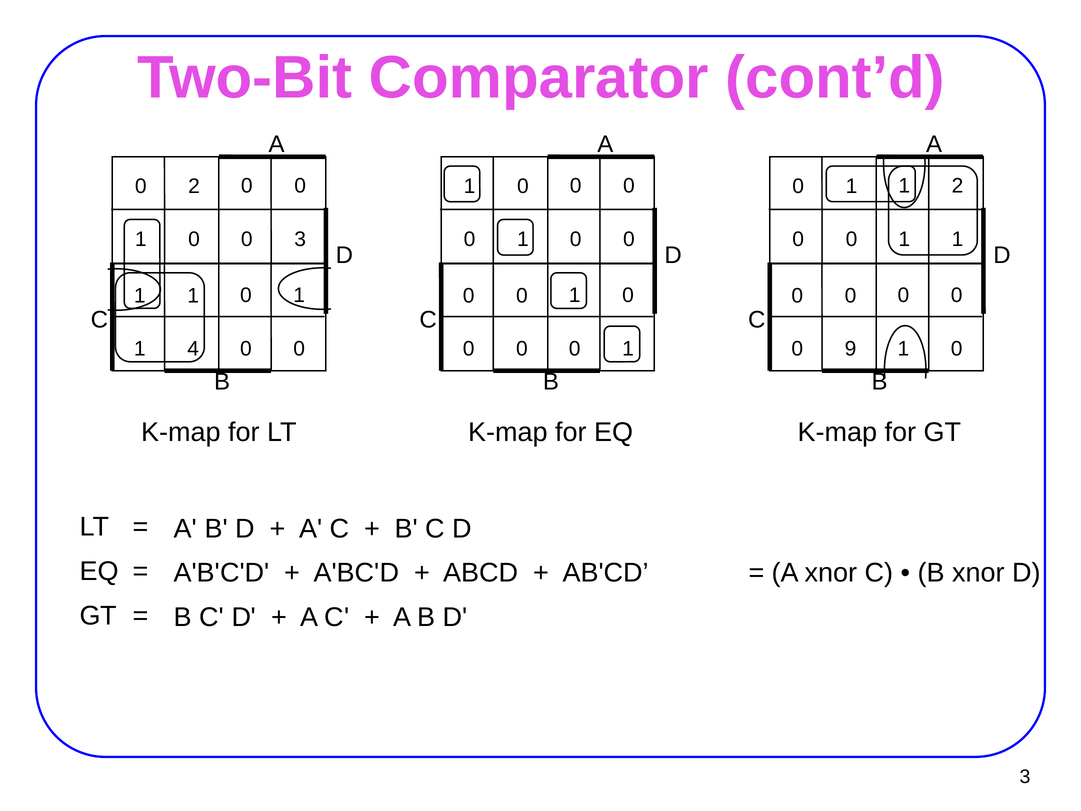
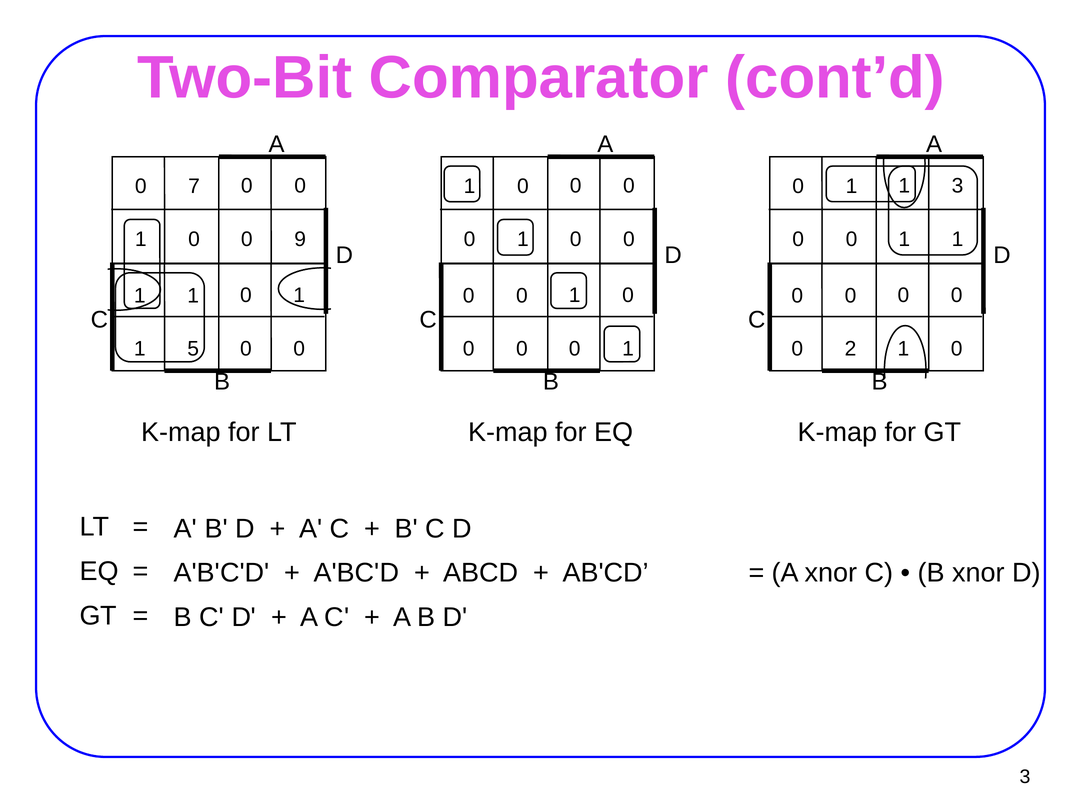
1 2: 2 -> 3 (958, 186)
0 2: 2 -> 7 (194, 186)
0 3: 3 -> 9 (300, 239)
4: 4 -> 5 (193, 349)
9: 9 -> 2 (851, 349)
